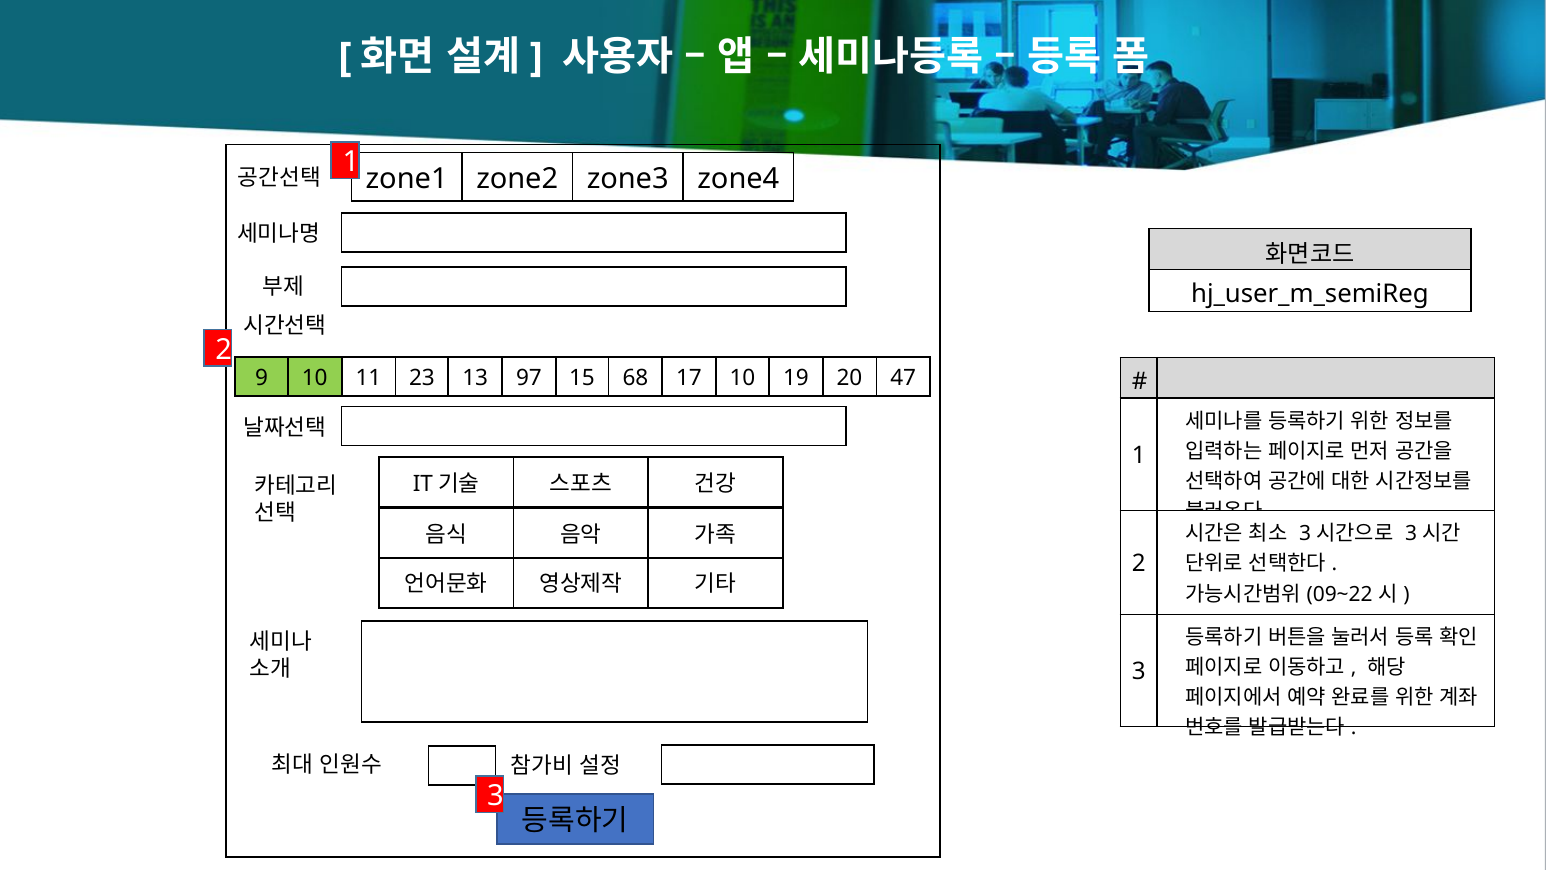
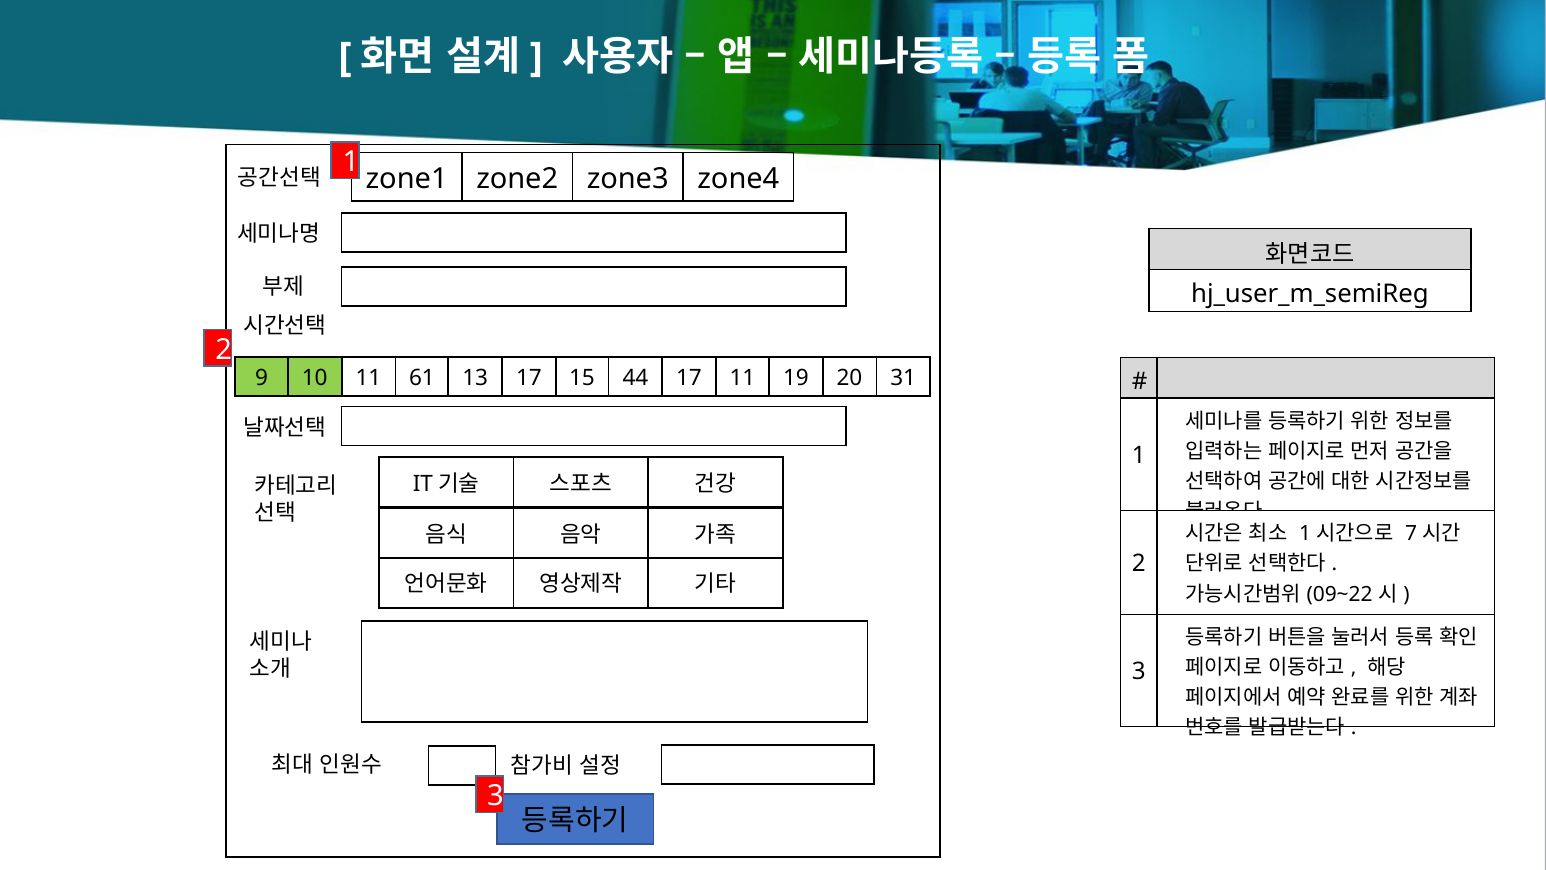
23: 23 -> 61 (422, 378)
13 97: 97 -> 17 (529, 378)
68: 68 -> 44 (635, 378)
17 10: 10 -> 11 (742, 378)
47: 47 -> 31 (903, 378)
3: 3 -> 1 (1305, 533)
3: 3 -> 7 (1411, 533)
